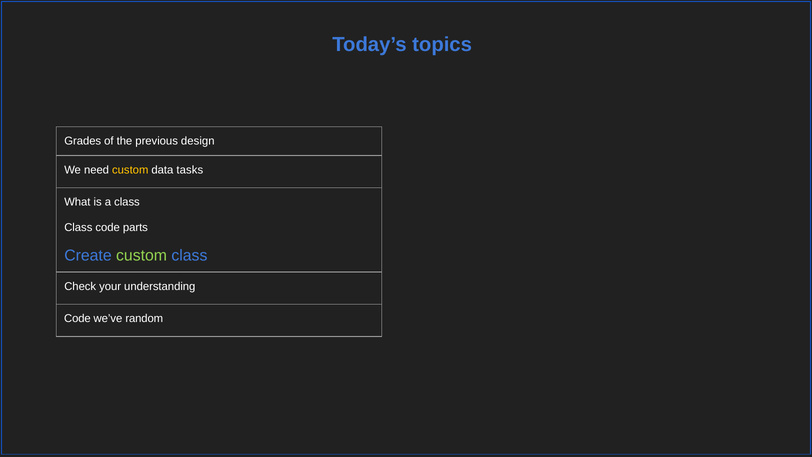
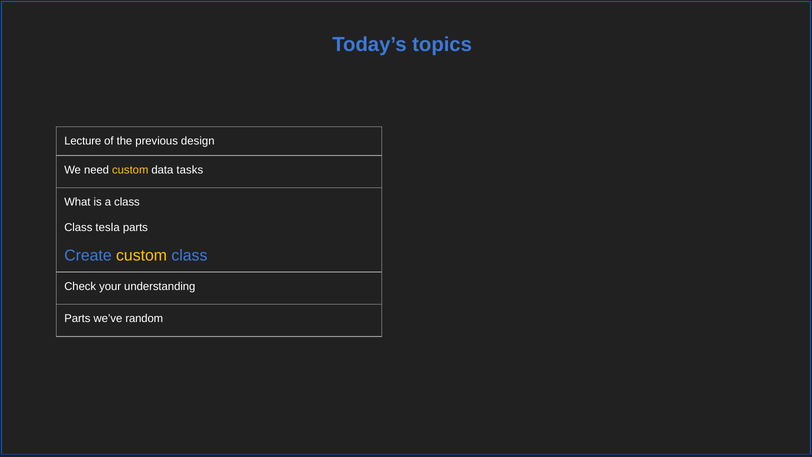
Grades: Grades -> Lecture (83, 141)
Class code: code -> tesla (108, 227)
custom colour: light green -> yellow (142, 255)
Code: Code -> Parts (77, 319)
